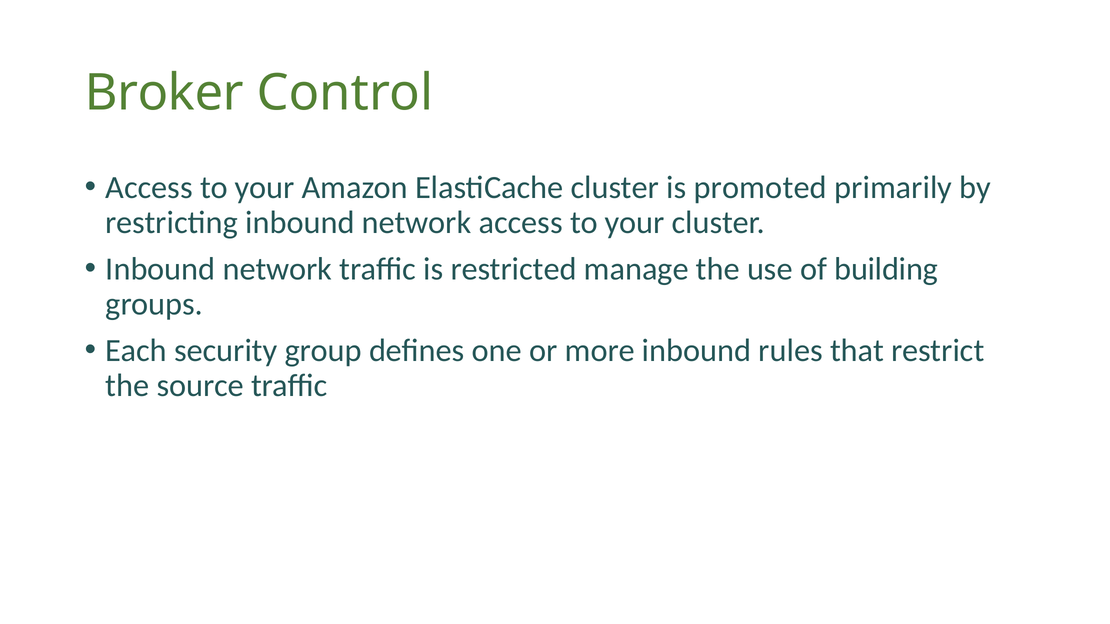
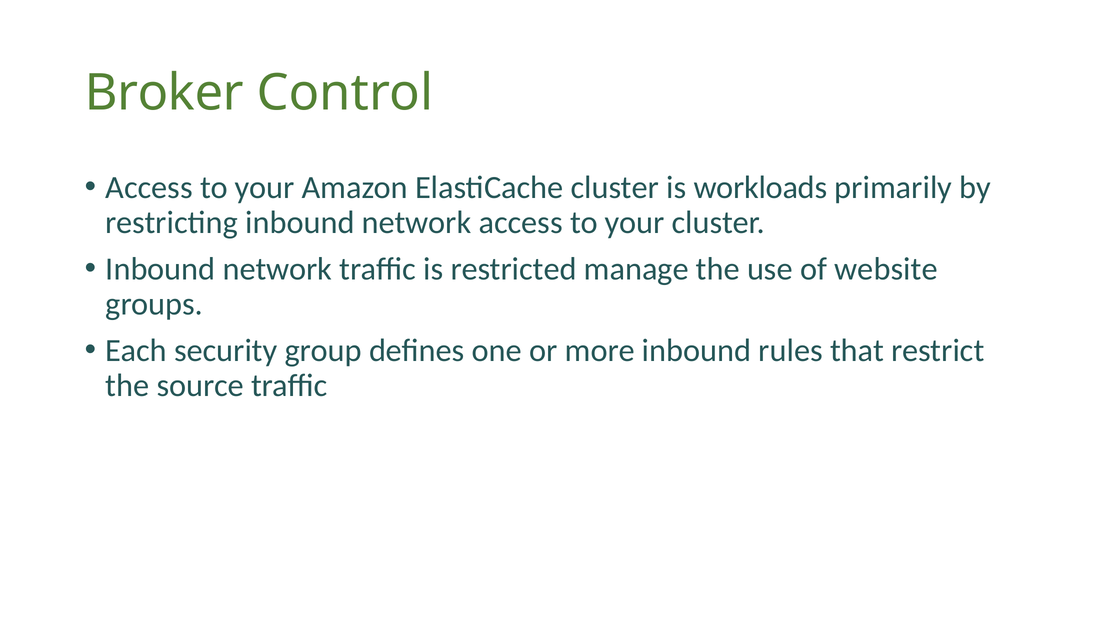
promoted: promoted -> workloads (760, 188)
building: building -> website (886, 269)
